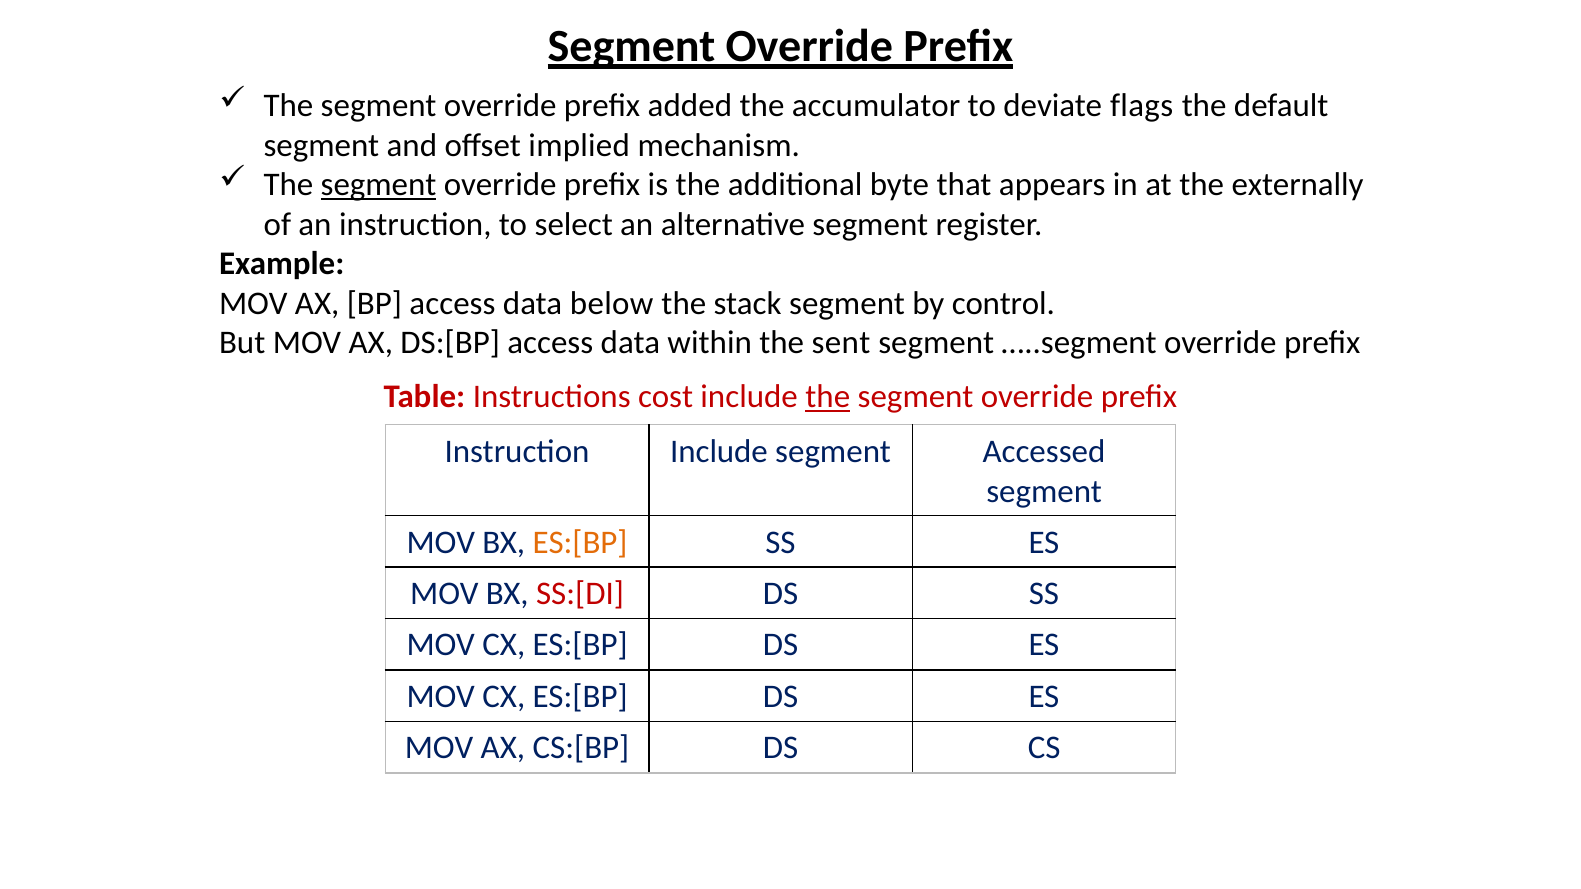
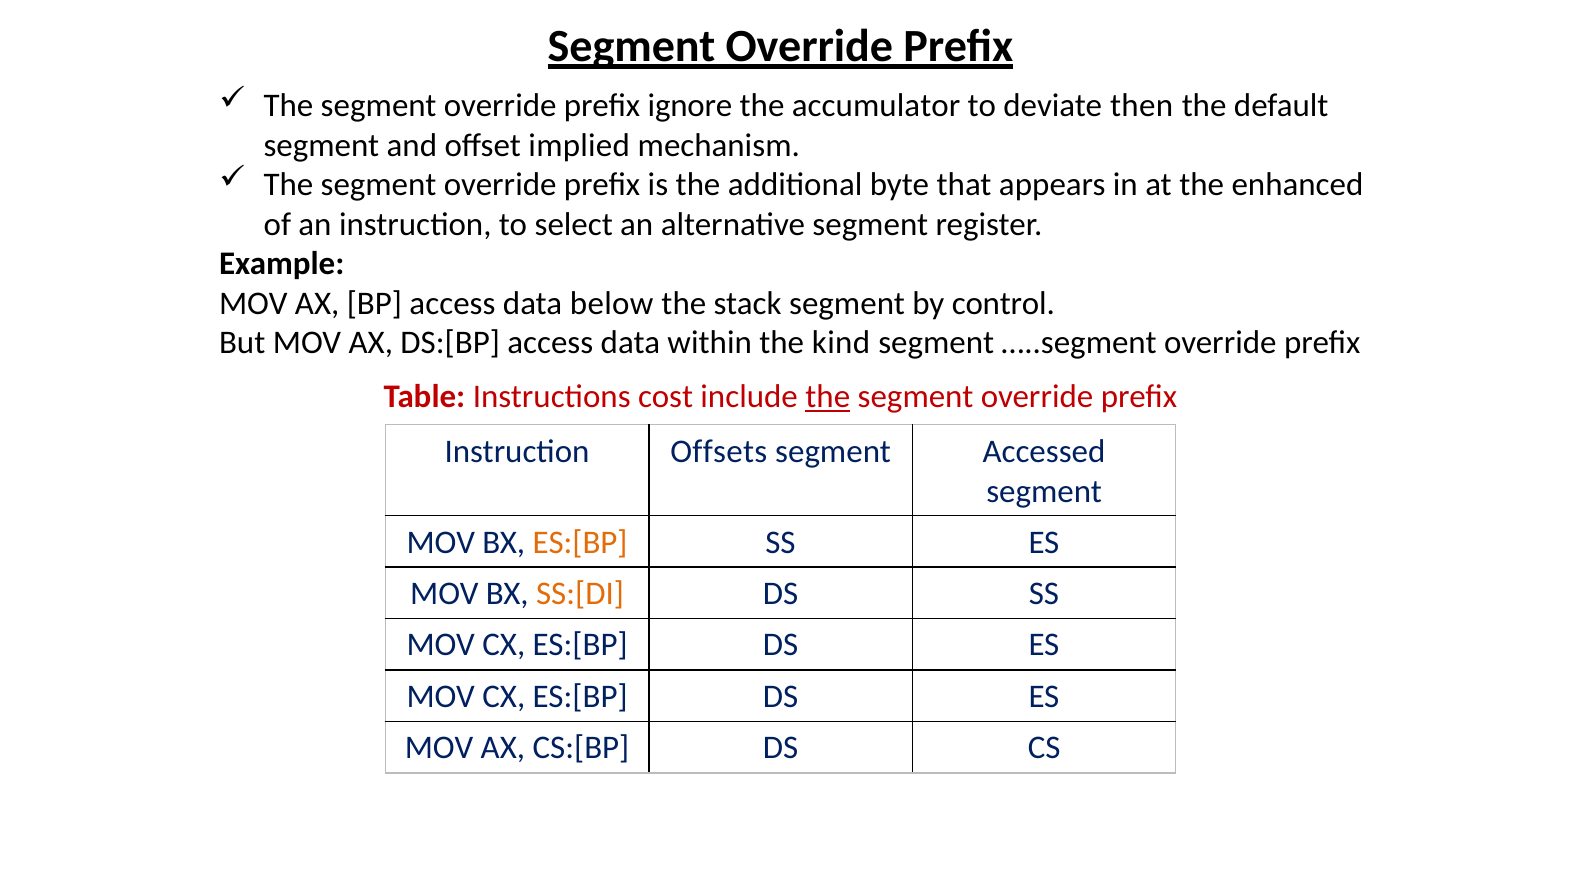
added: added -> ignore (690, 106)
flags: flags -> then (1142, 106)
segment underline: present -> none (379, 185)
externally: externally -> enhanced (1297, 185)
sent: sent -> kind (841, 343)
Instruction Include: Include -> Offsets (719, 451)
SS:[DI colour: red -> orange (580, 594)
